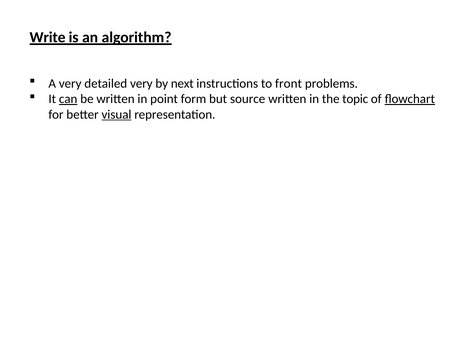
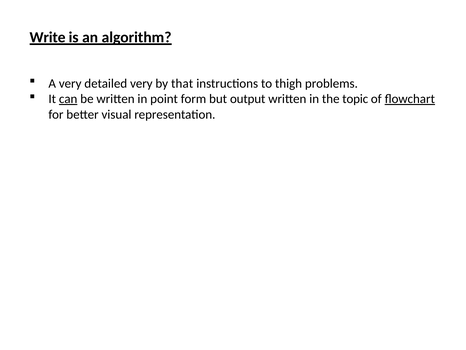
next: next -> that (182, 83)
front: front -> thigh (289, 83)
source: source -> output (248, 99)
visual underline: present -> none (117, 114)
